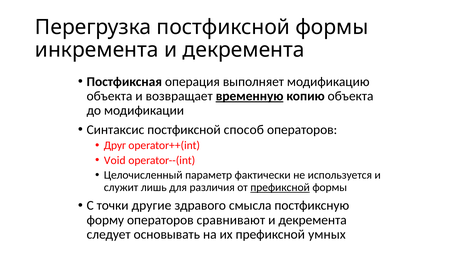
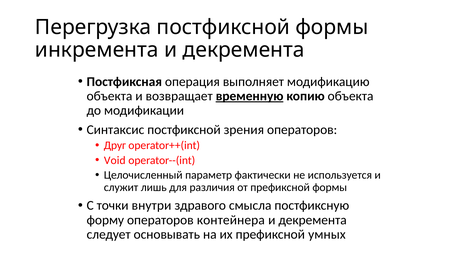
способ: способ -> зрения (244, 130)
префиксной underline: present -> none (280, 188)
другие: другие -> внутри (152, 206)
сравнивают: сравнивают -> контейнера (231, 220)
